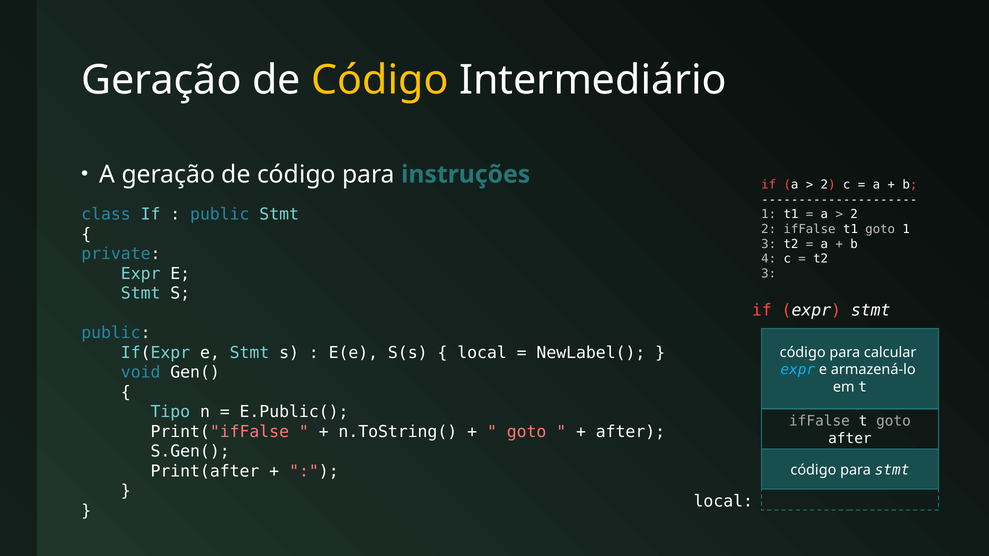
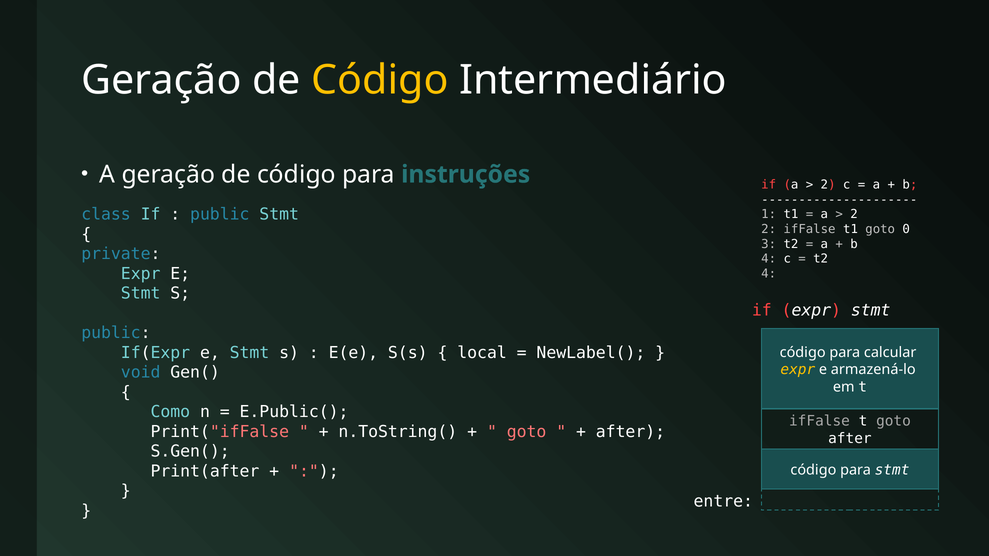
goto 1: 1 -> 0 (906, 229)
3: 3 -> 4 (769, 274)
expr colour: light blue -> yellow (798, 370)
Tipo: Tipo -> Como (170, 412)
local: local -> entre (723, 502)
